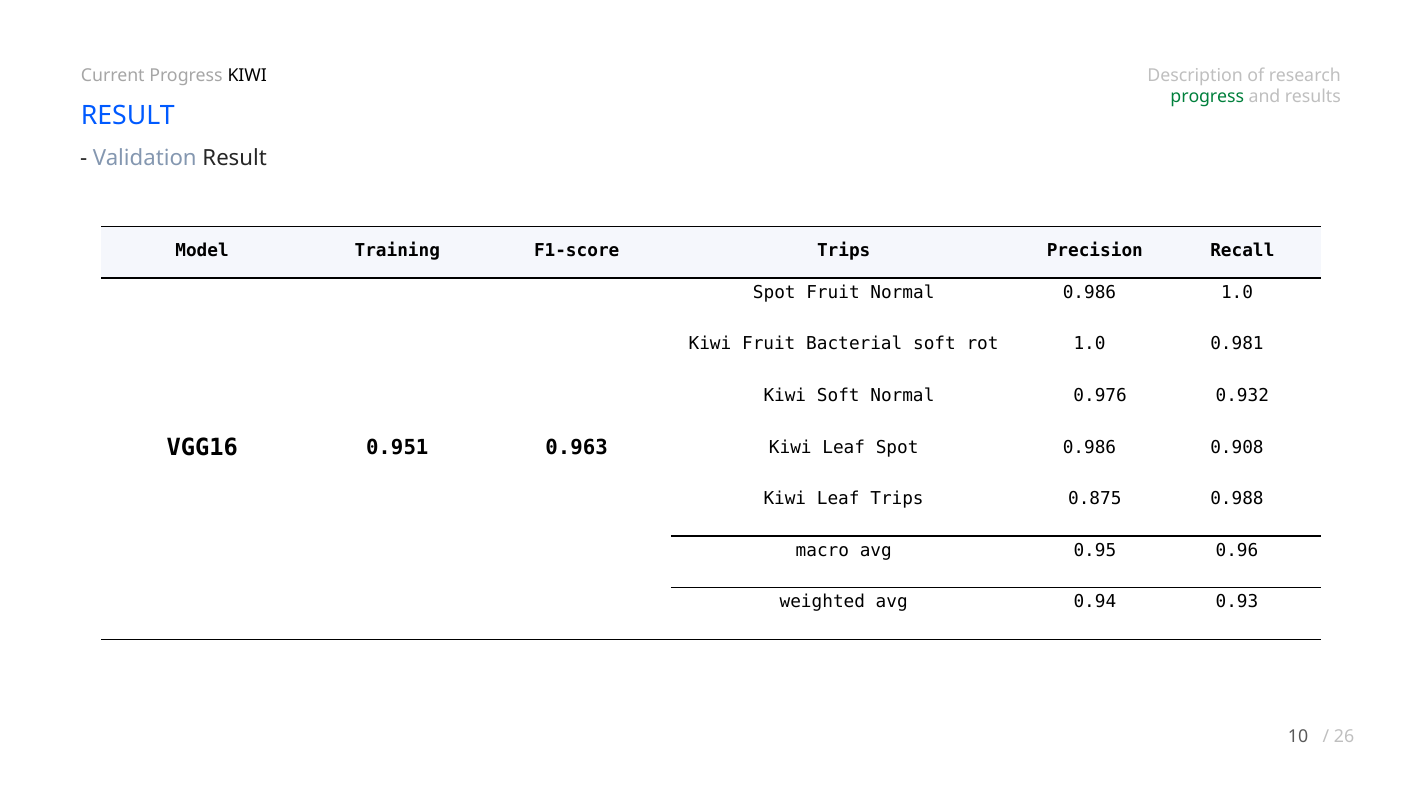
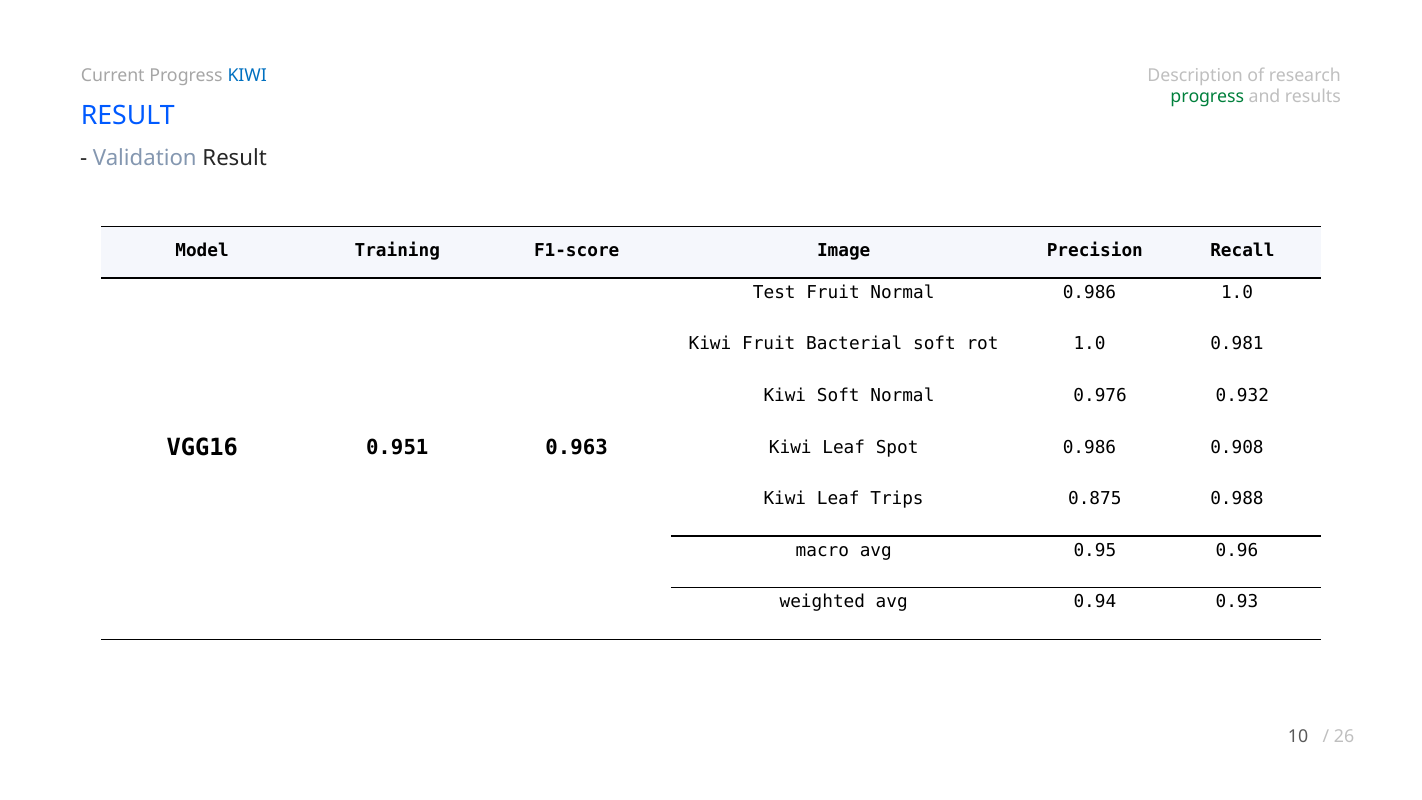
KIWI colour: black -> blue (247, 76)
F1-score Trips: Trips -> Image (844, 251)
Spot: Spot -> Test (774, 292)
